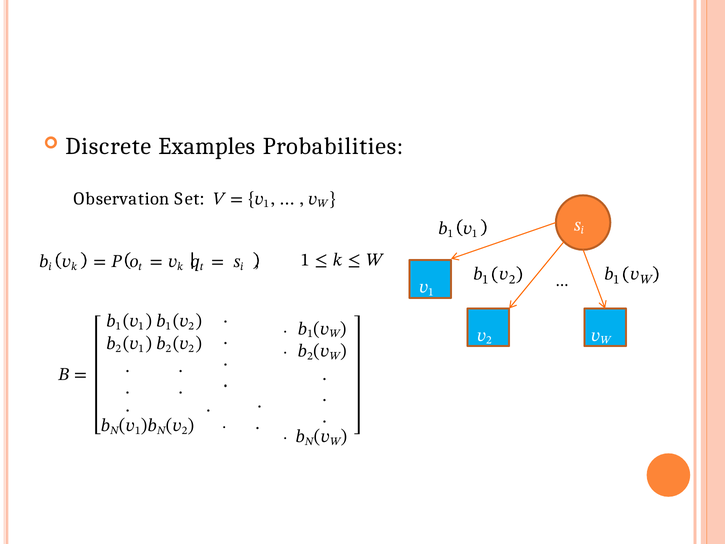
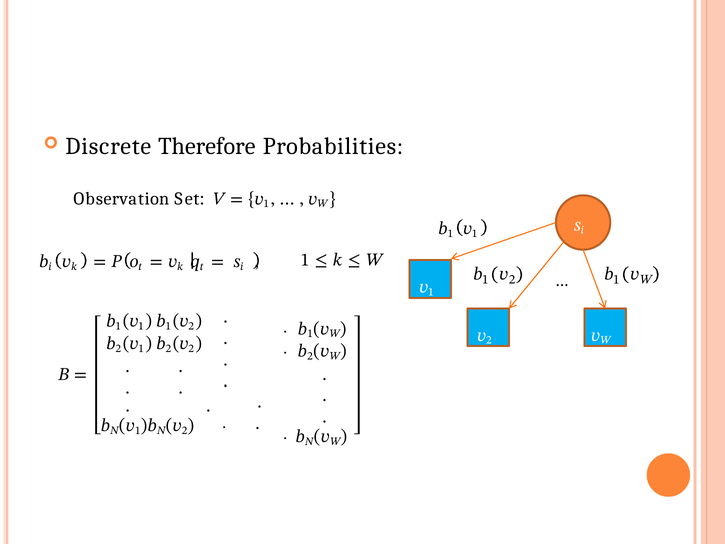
Examples: Examples -> Therefore (207, 146)
